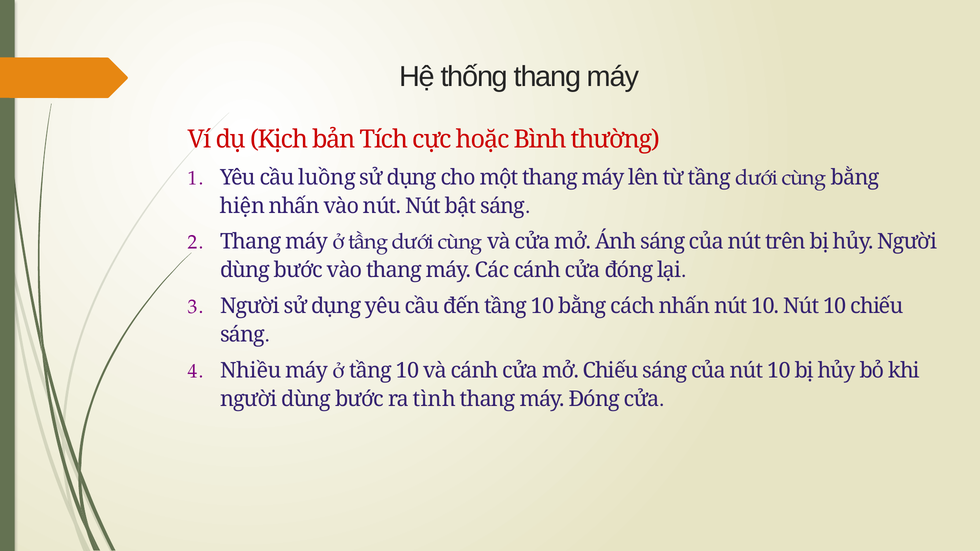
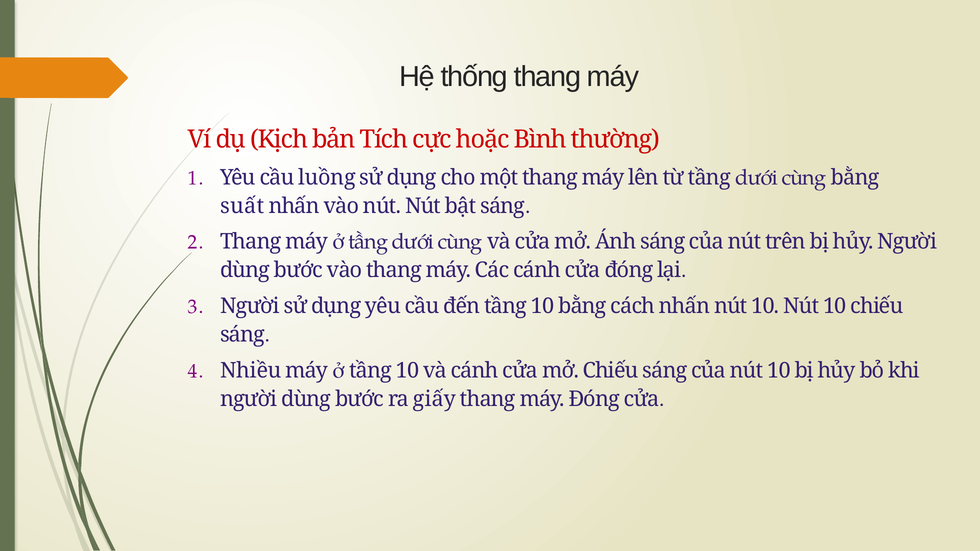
hiện: hiện -> suất (242, 206)
tình: tình -> giấy (434, 399)
